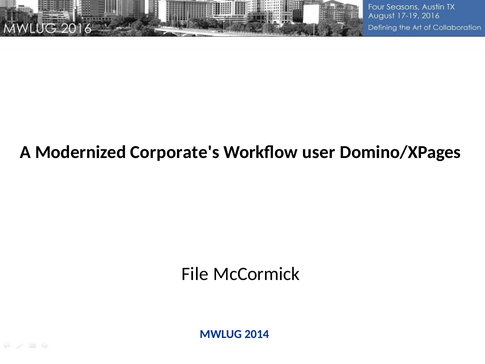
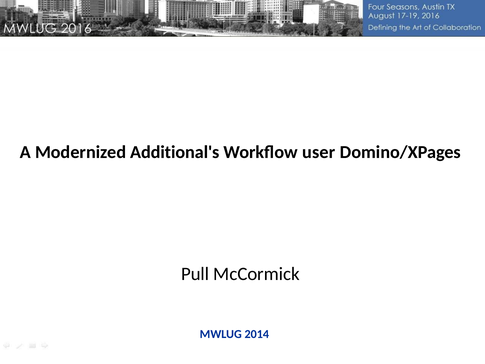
Corporate's: Corporate's -> Additional's (175, 152)
File: File -> Pull (195, 274)
